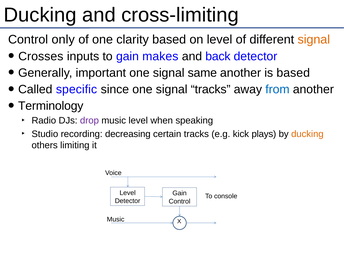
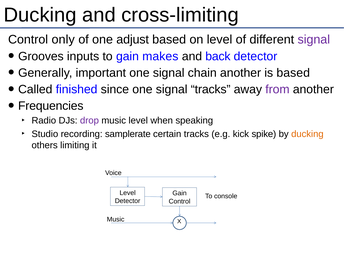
clarity: clarity -> adjust (133, 40)
signal colour: orange -> purple (314, 40)
Crosses: Crosses -> Grooves (41, 56)
same: same -> chain (202, 73)
specific: specific -> finished (77, 89)
from colour: blue -> purple (277, 89)
Terminology: Terminology -> Frequencies (51, 106)
decreasing: decreasing -> samplerate (128, 134)
plays: plays -> spike (264, 134)
